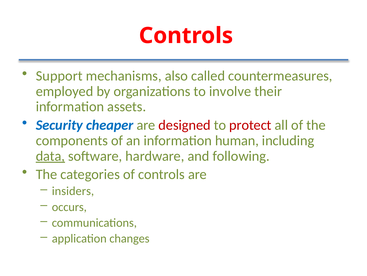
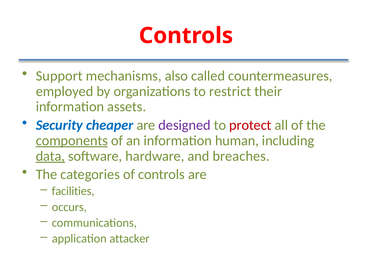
involve: involve -> restrict (230, 91)
designed colour: red -> purple (185, 125)
components underline: none -> present (72, 140)
following: following -> breaches (241, 156)
insiders: insiders -> facilities (73, 191)
changes: changes -> attacker (129, 238)
